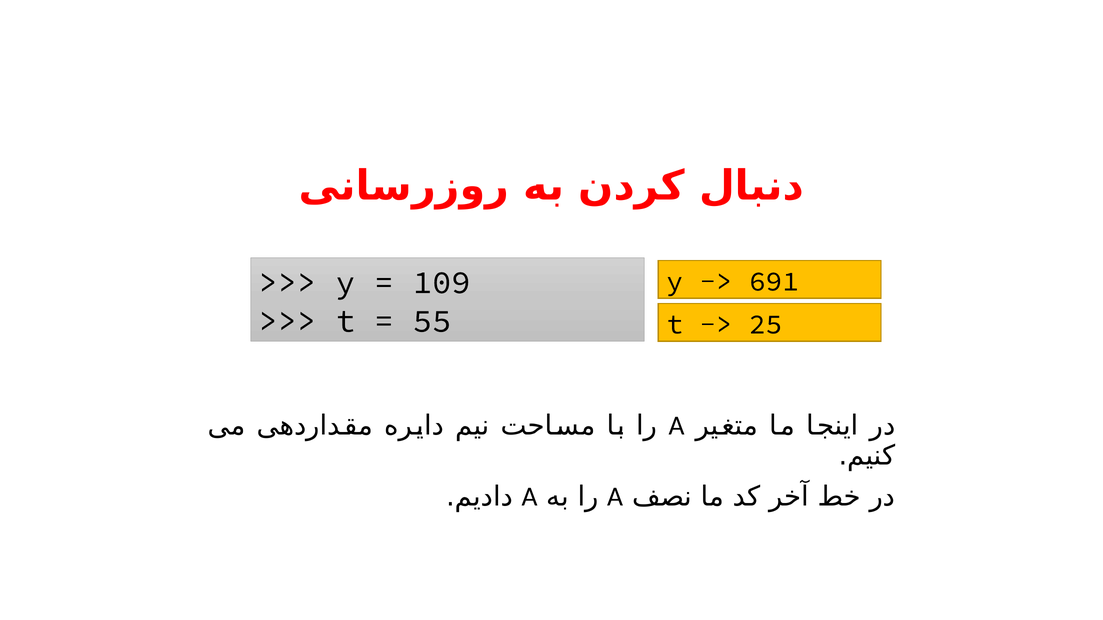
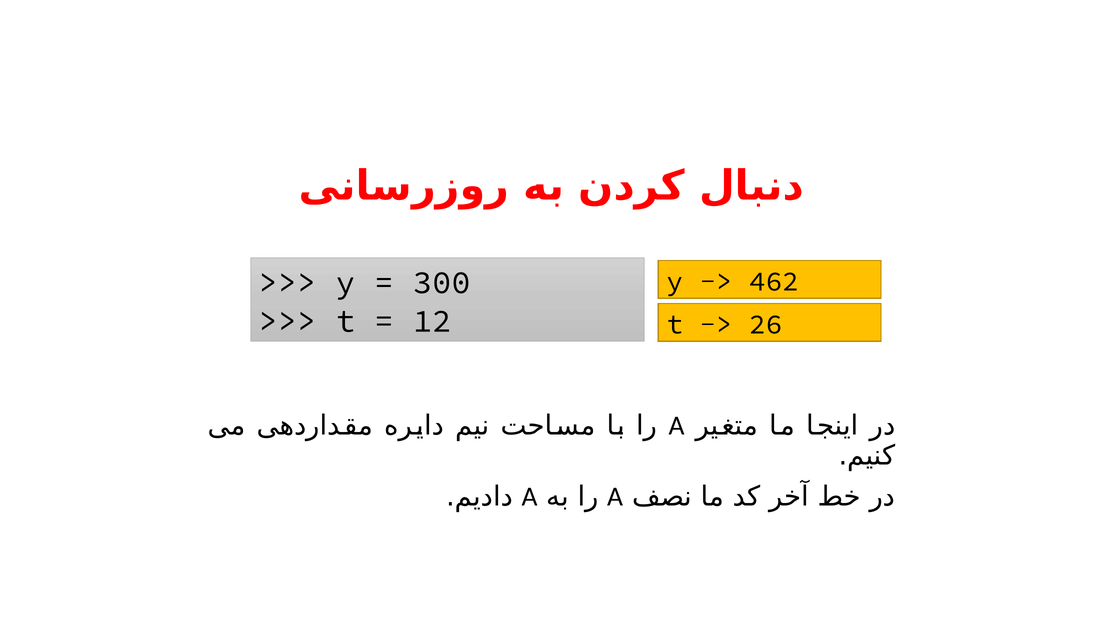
691: 691 -> 462 (774, 282)
109: 109 -> 300 (442, 283)
55: 55 -> 12 (432, 321)
25: 25 -> 26 (766, 325)
